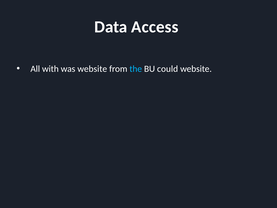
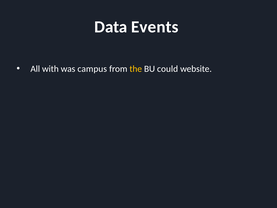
Access: Access -> Events (155, 27)
was website: website -> campus (92, 69)
the colour: light blue -> yellow (136, 69)
